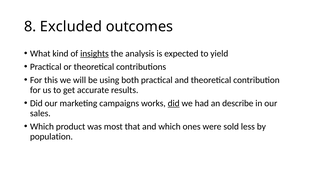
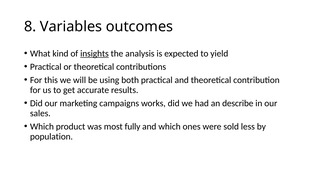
Excluded: Excluded -> Variables (71, 27)
did underline: present -> none (174, 103)
that: that -> fully (133, 126)
